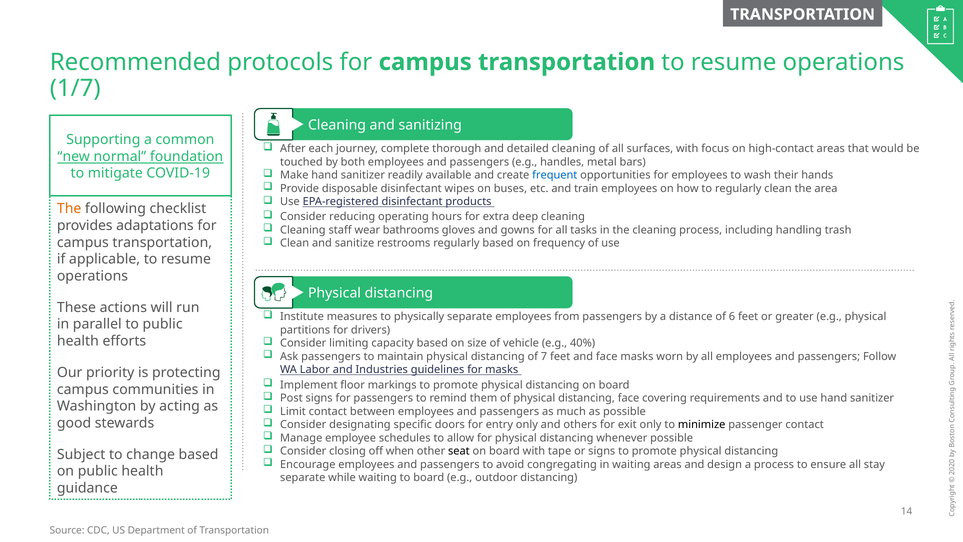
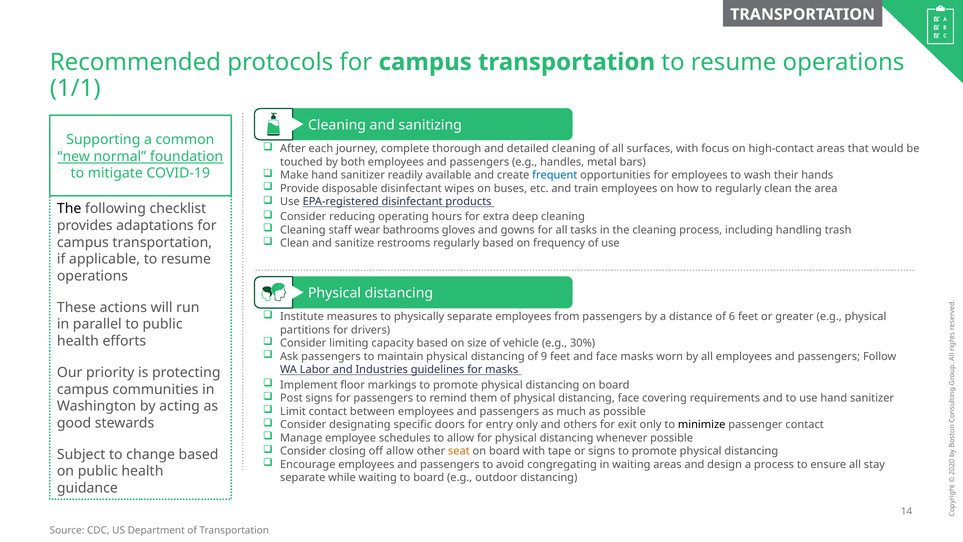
1/7: 1/7 -> 1/1 (75, 88)
The colour: orange -> black (69, 209)
40%: 40% -> 30% (583, 343)
7: 7 -> 9 (544, 356)
off when: when -> allow (400, 451)
seat colour: black -> orange (459, 451)
